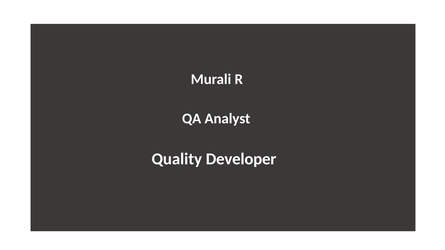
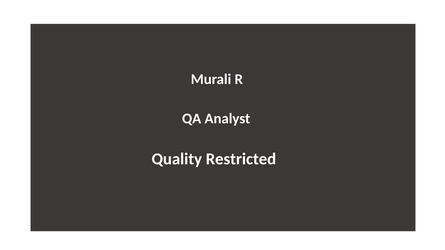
Developer: Developer -> Restricted (241, 159)
